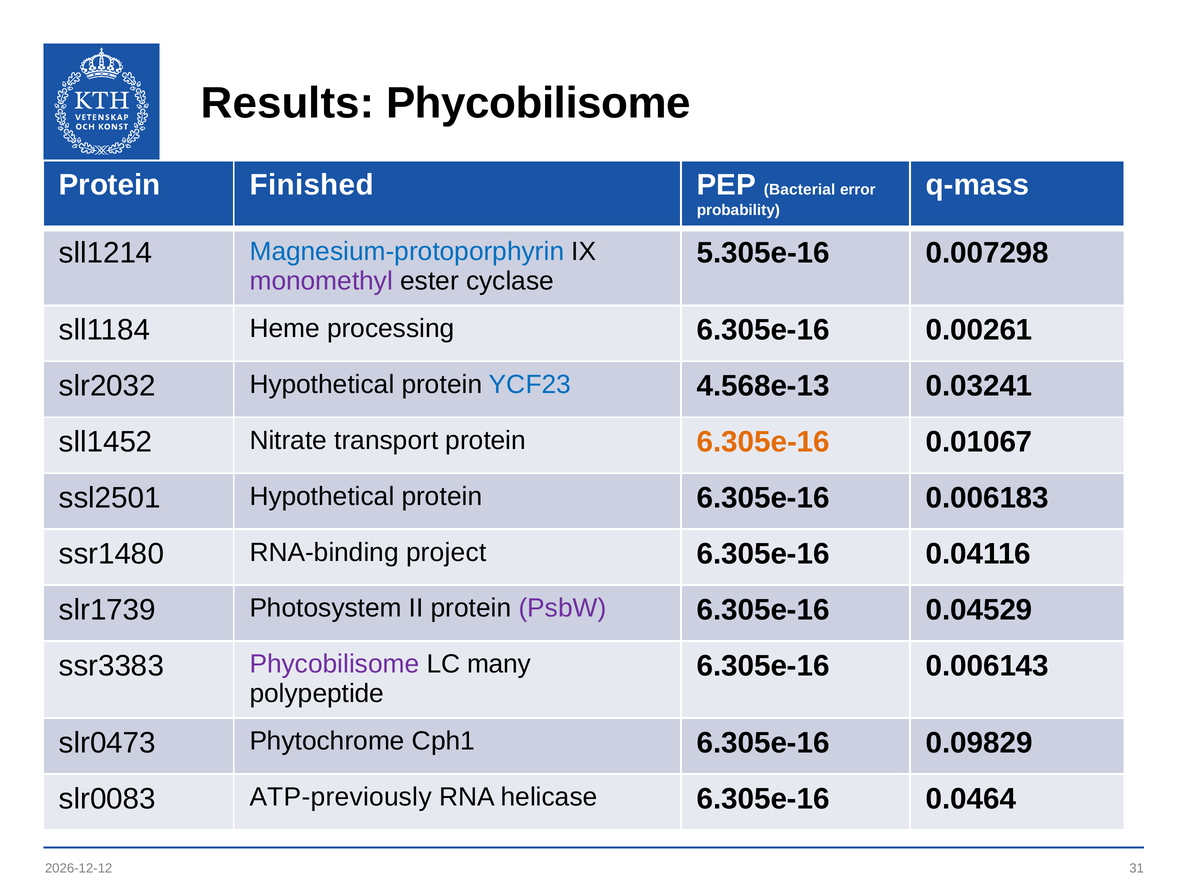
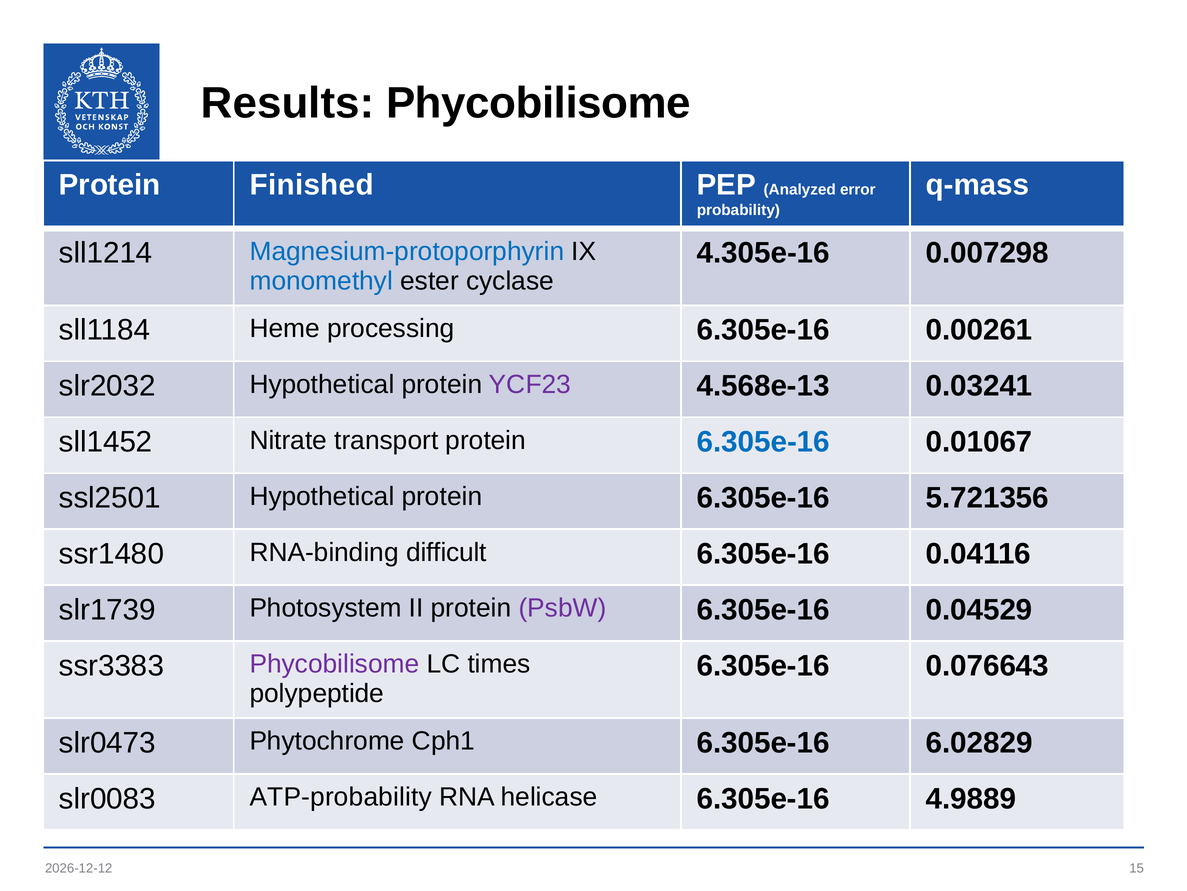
Bacterial: Bacterial -> Analyzed (800, 190)
5.305e-16: 5.305e-16 -> 4.305e-16 (763, 253)
monomethyl colour: purple -> blue (321, 281)
YCF23 colour: blue -> purple (530, 384)
6.305e-16 colour: orange -> blue (763, 442)
0.006183: 0.006183 -> 5.721356 (987, 498)
project: project -> difficult (446, 552)
many: many -> times (499, 664)
0.006143: 0.006143 -> 0.076643 (987, 665)
0.09829: 0.09829 -> 6.02829 (979, 742)
ATP-previously: ATP-previously -> ATP-probability (341, 797)
0.0464: 0.0464 -> 4.9889 (971, 798)
31: 31 -> 15 (1137, 868)
